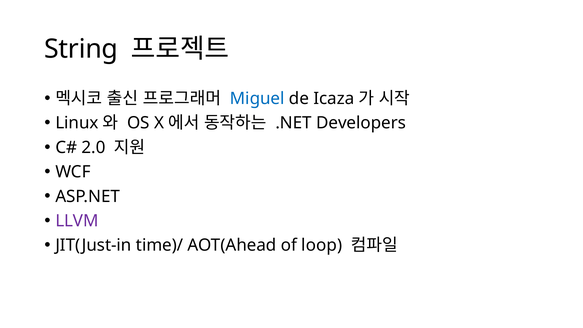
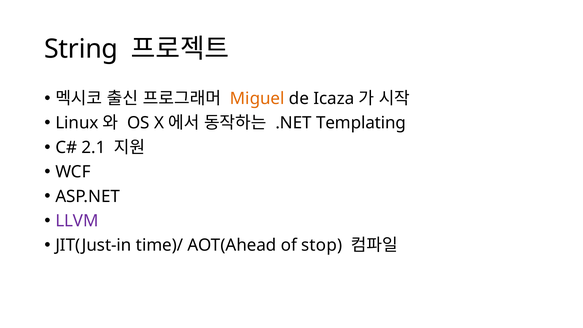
Miguel colour: blue -> orange (257, 99)
Developers: Developers -> Templating (361, 123)
2.0: 2.0 -> 2.1 (93, 147)
loop: loop -> stop (322, 245)
